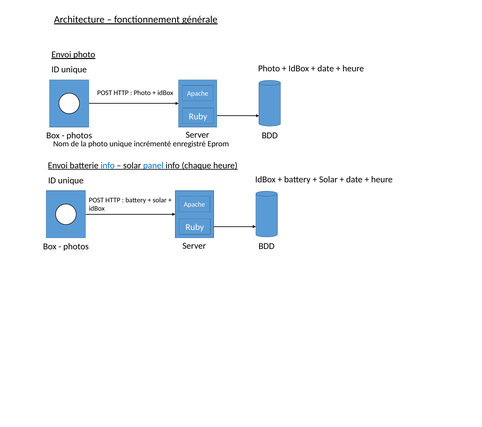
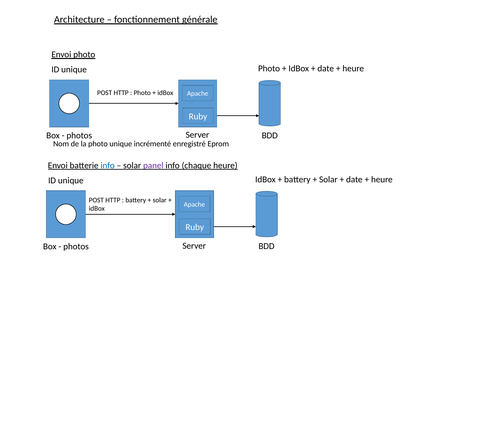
panel colour: blue -> purple (153, 165)
